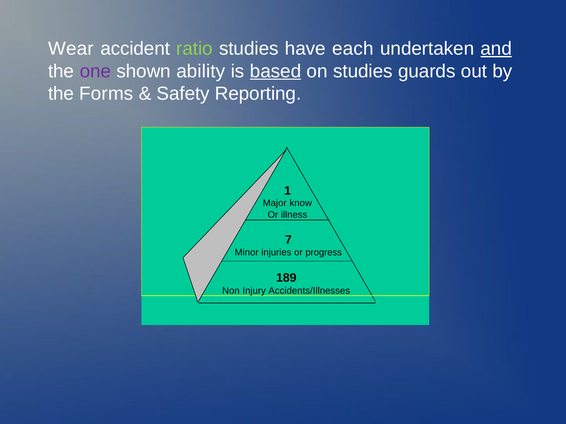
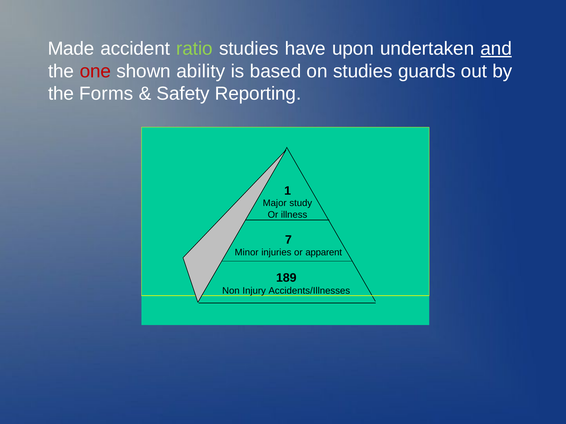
Wear: Wear -> Made (71, 49)
each: each -> upon (353, 49)
one colour: purple -> red (95, 71)
based underline: present -> none (276, 71)
know: know -> study (301, 203)
progress: progress -> apparent (324, 253)
